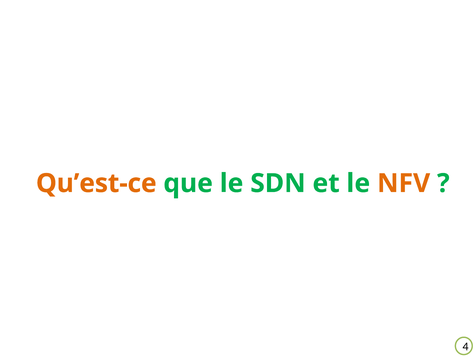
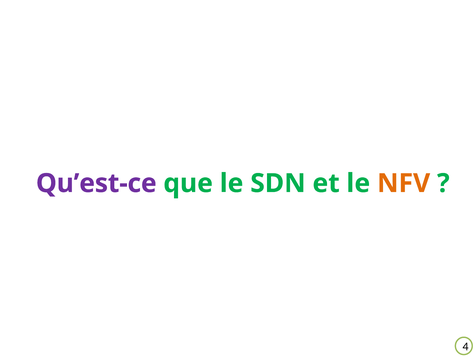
Qu’est-ce colour: orange -> purple (96, 183)
